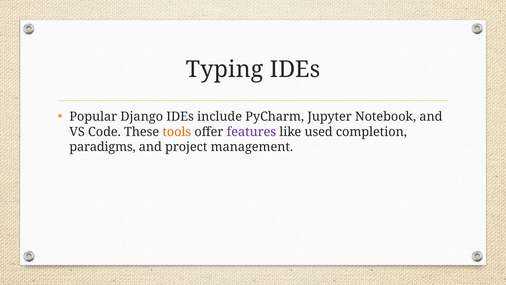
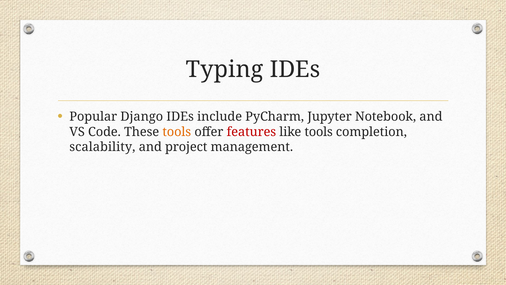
features colour: purple -> red (251, 132)
like used: used -> tools (319, 132)
paradigms: paradigms -> scalability (102, 147)
